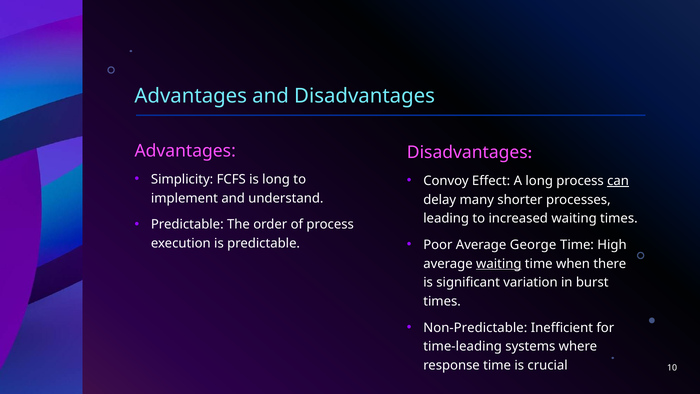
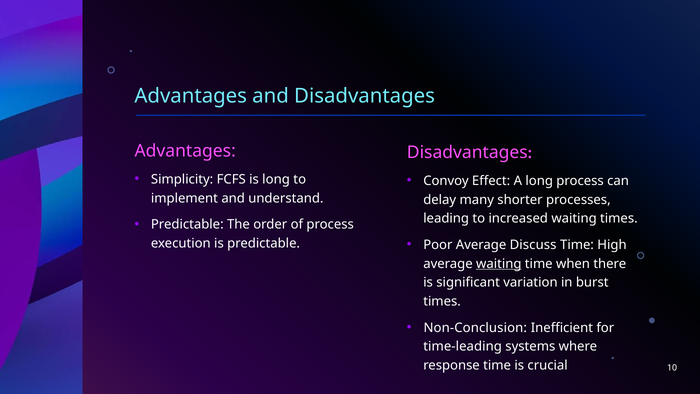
can underline: present -> none (618, 181)
George: George -> Discuss (533, 245)
Non-Predictable: Non-Predictable -> Non-Conclusion (475, 327)
